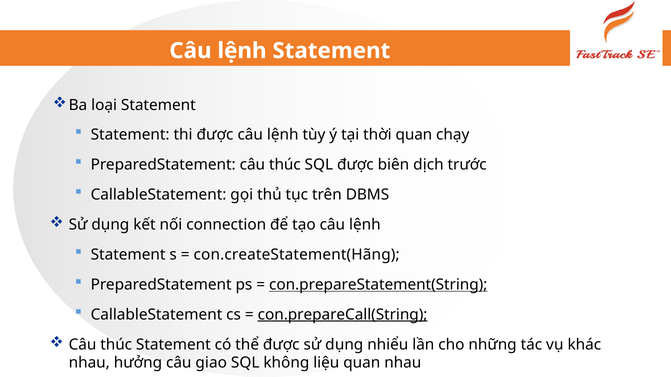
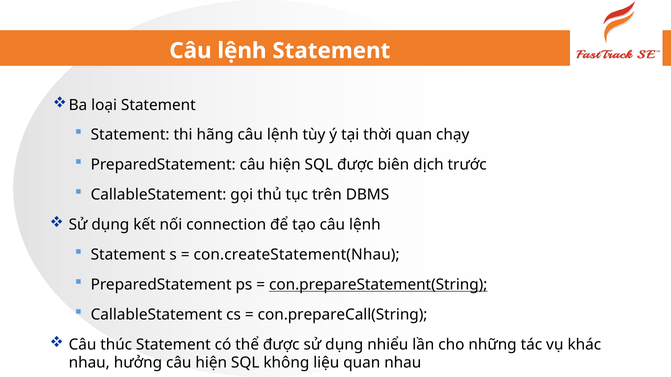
thi được: được -> hãng (215, 135)
PreparedStatement câu thúc: thúc -> hiện (285, 165)
con.createStatement(Hãng: con.createStatement(Hãng -> con.createStatement(Nhau (297, 255)
con.prepareCall(String underline: present -> none (343, 315)
giao: giao -> hiện (211, 363)
